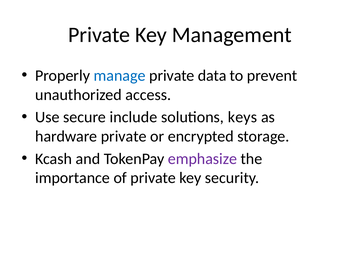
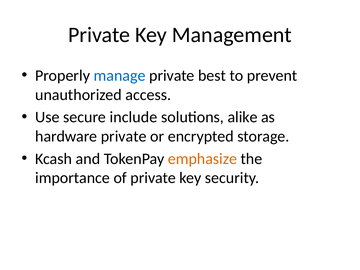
data: data -> best (212, 76)
keys: keys -> alike (243, 117)
emphasize colour: purple -> orange (202, 159)
